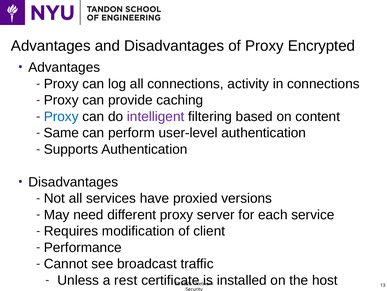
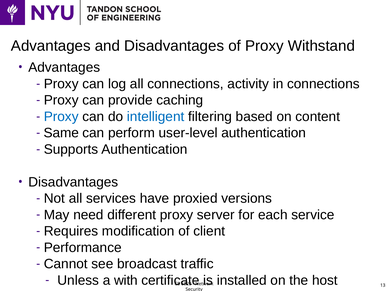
Encrypted: Encrypted -> Withstand (321, 46)
intelligent colour: purple -> blue (156, 116)
rest: rest -> with (126, 280)
